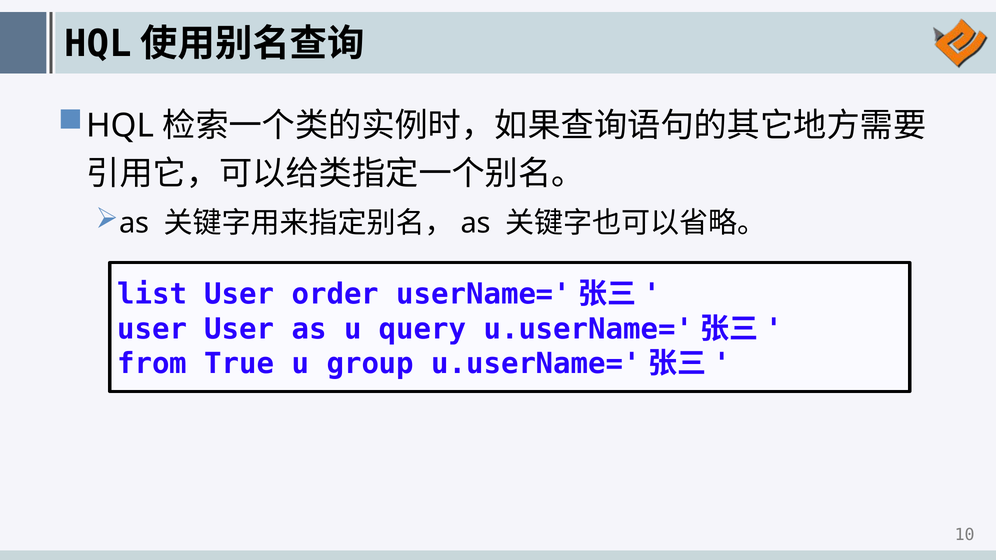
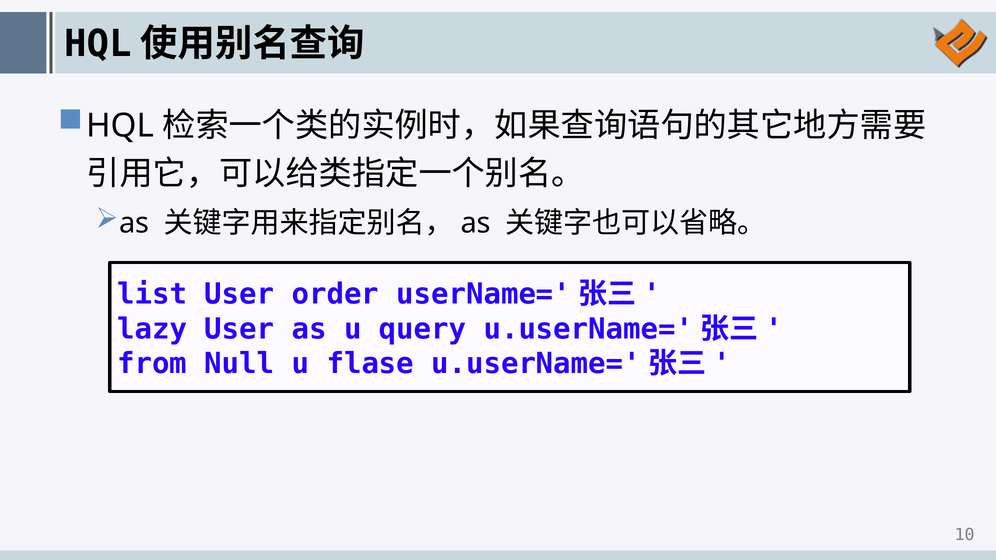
user: user -> lazy (152, 329)
True: True -> Null (239, 364)
group: group -> flase (370, 364)
